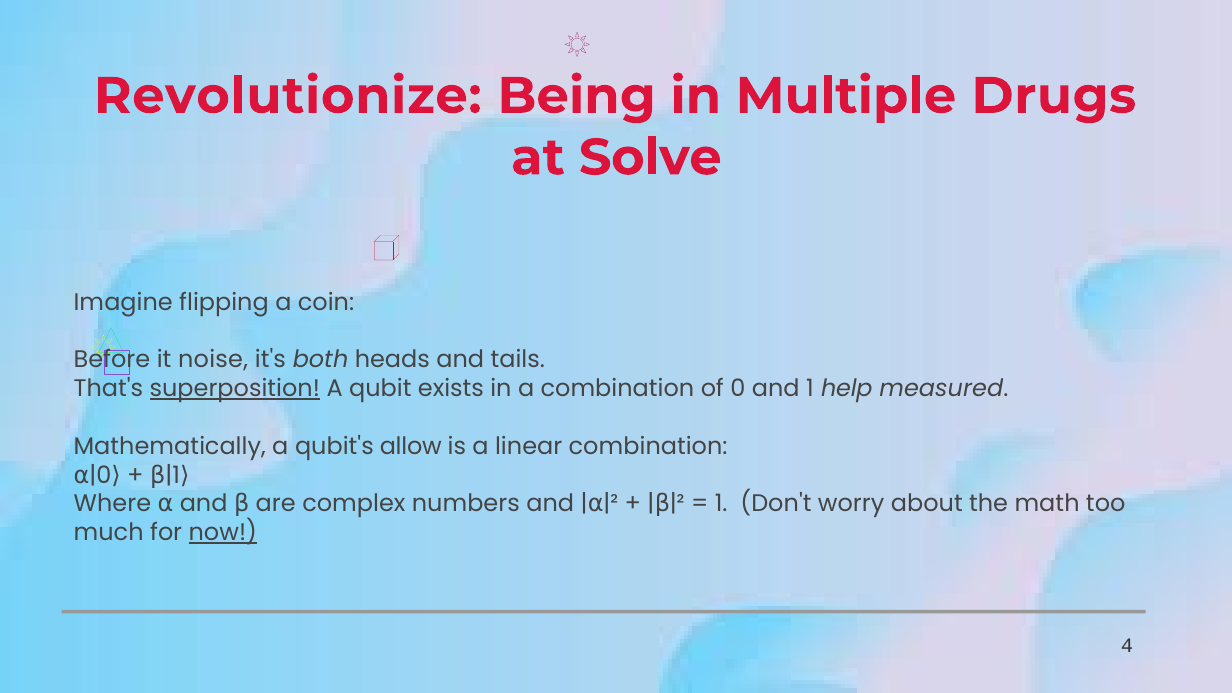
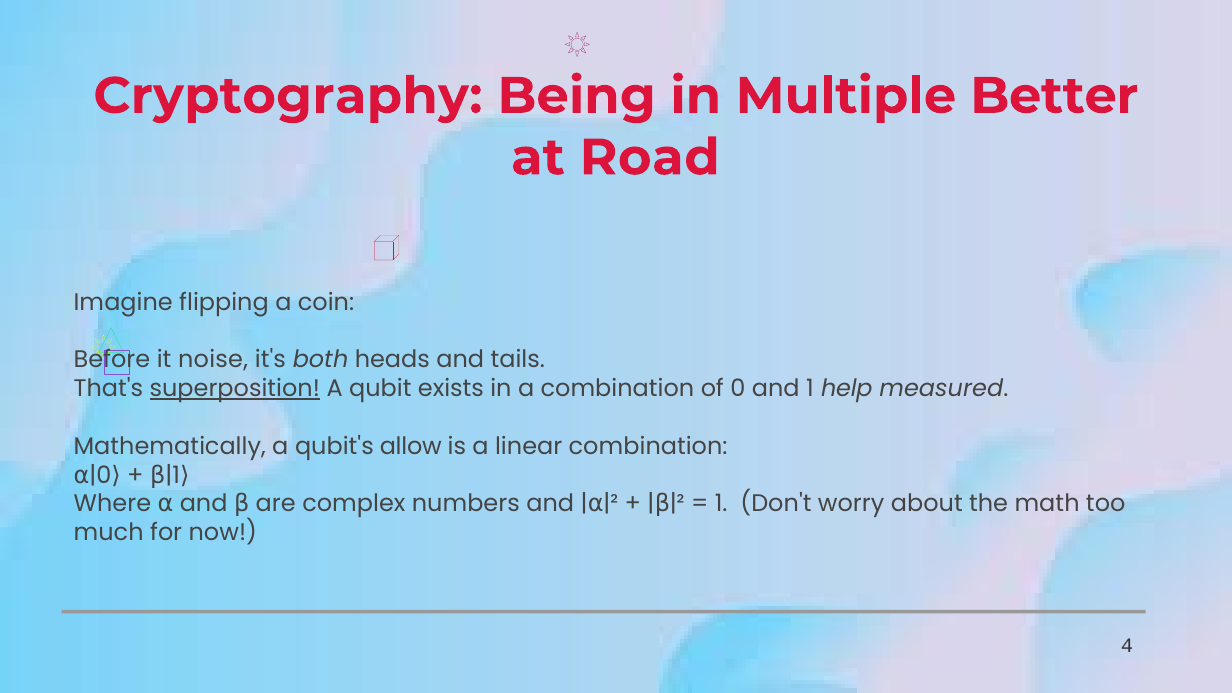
Revolutionize: Revolutionize -> Cryptography (288, 96)
Drugs: Drugs -> Better (1054, 96)
Solve: Solve -> Road (650, 158)
now underline: present -> none (223, 533)
